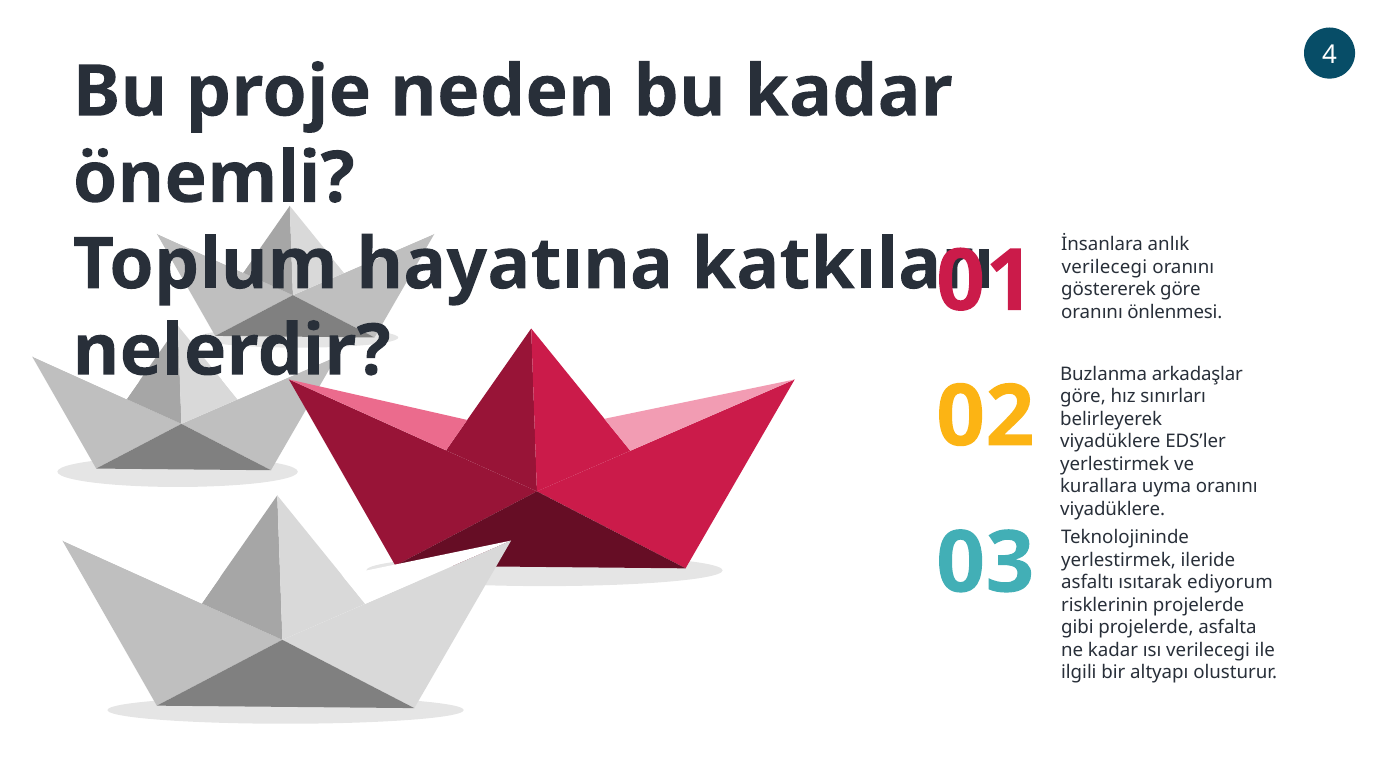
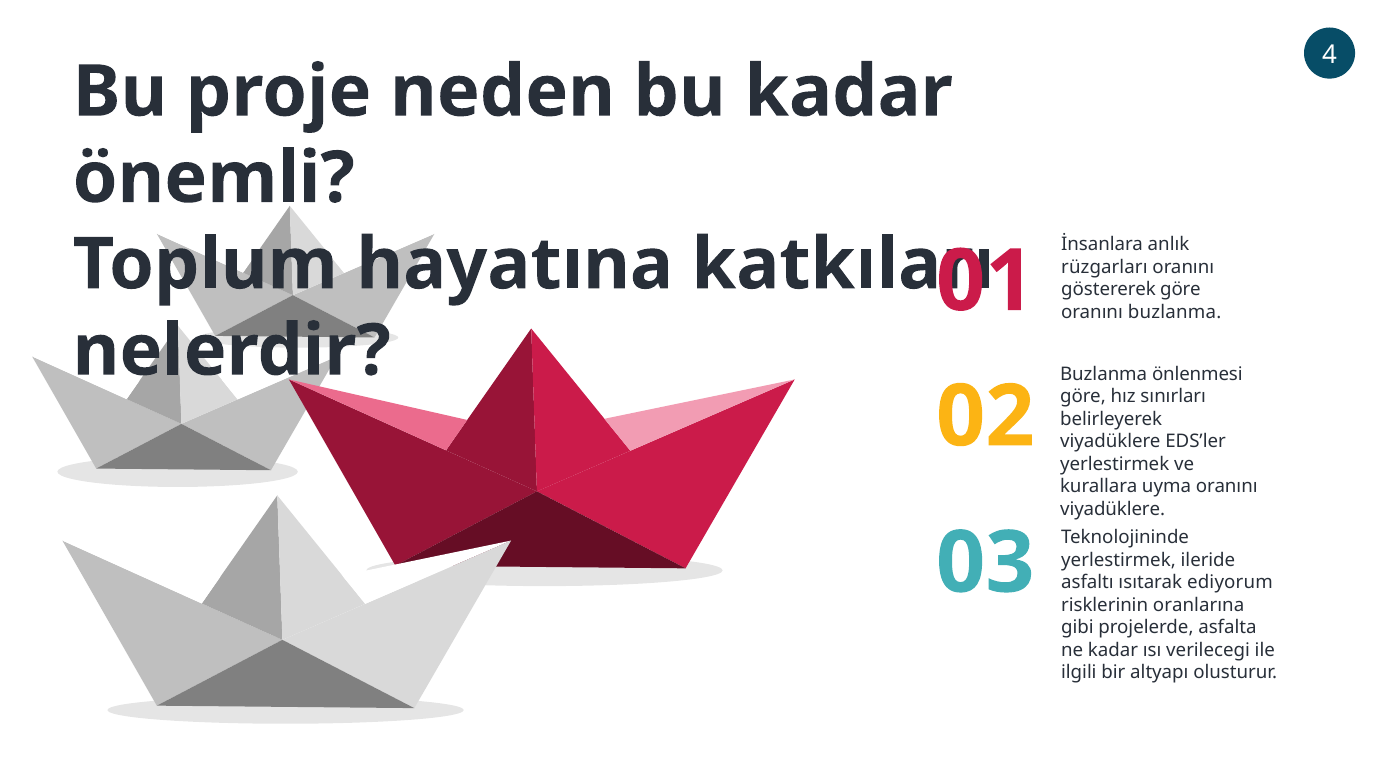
verilecegi: verilecegi -> rüzgarları (1104, 267)
oranını önlenmesi: önlenmesi -> buzlanma (1175, 312)
arkadaşlar: arkadaşlar -> önlenmesi (1197, 374)
risklerinin projelerde: projelerde -> oranlarına (1199, 605)
